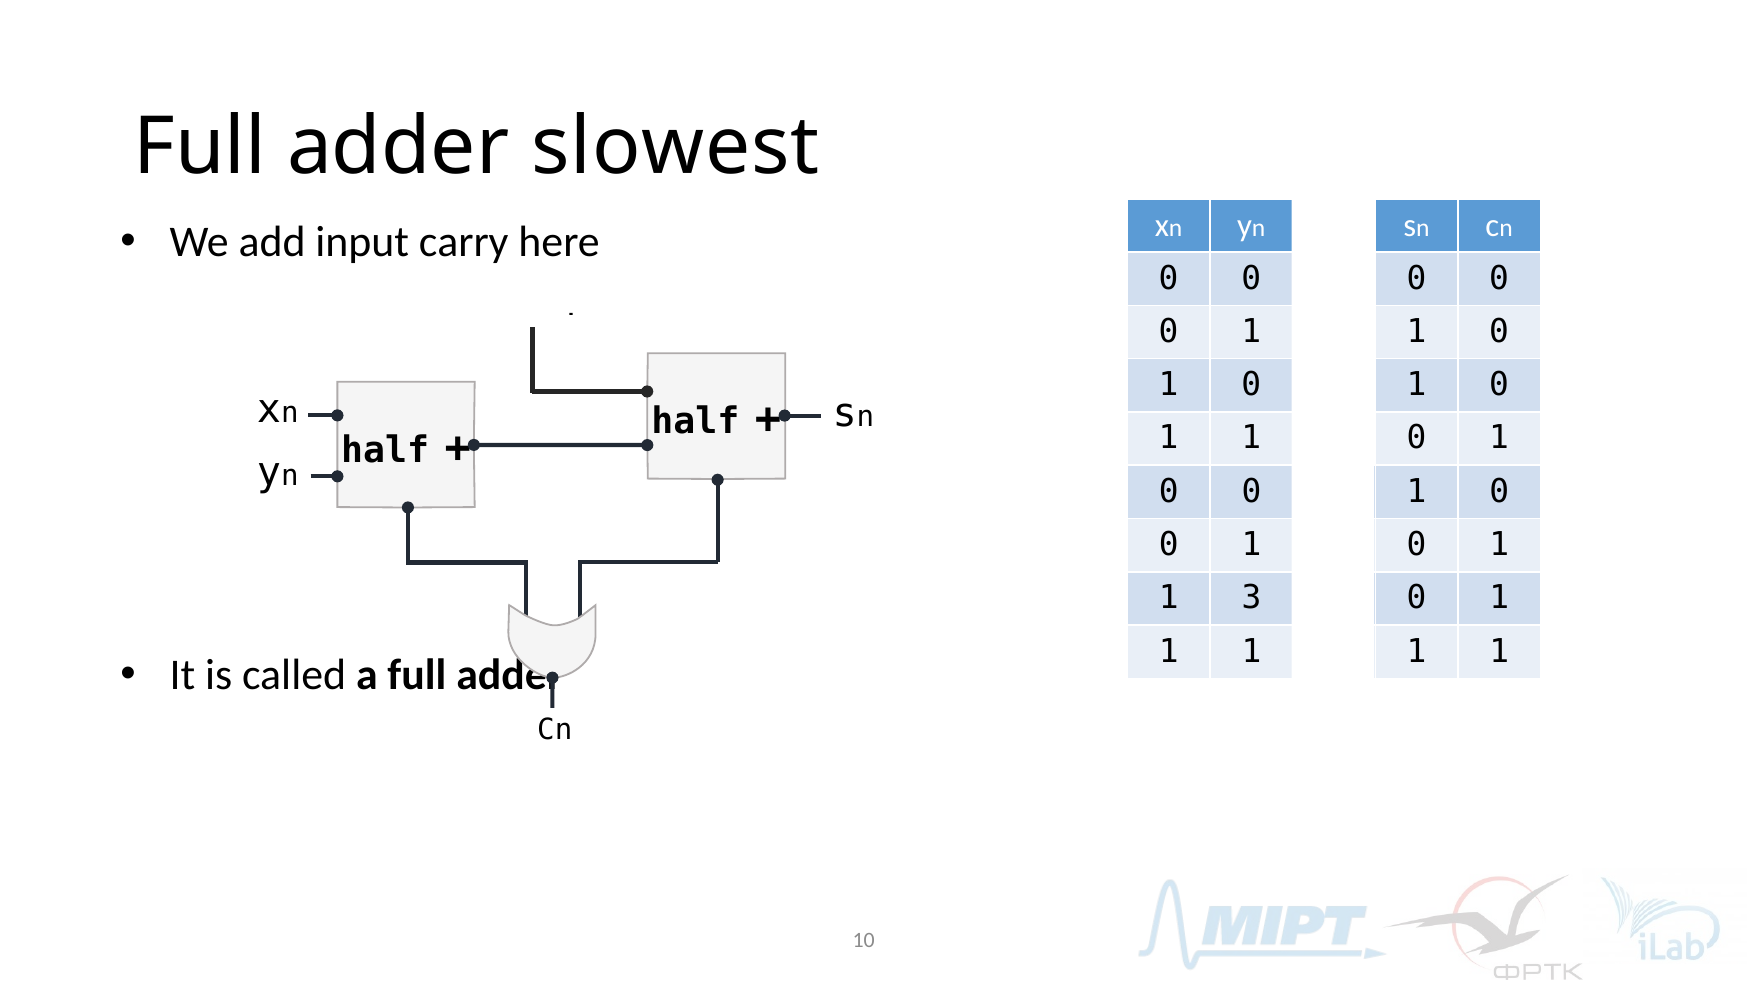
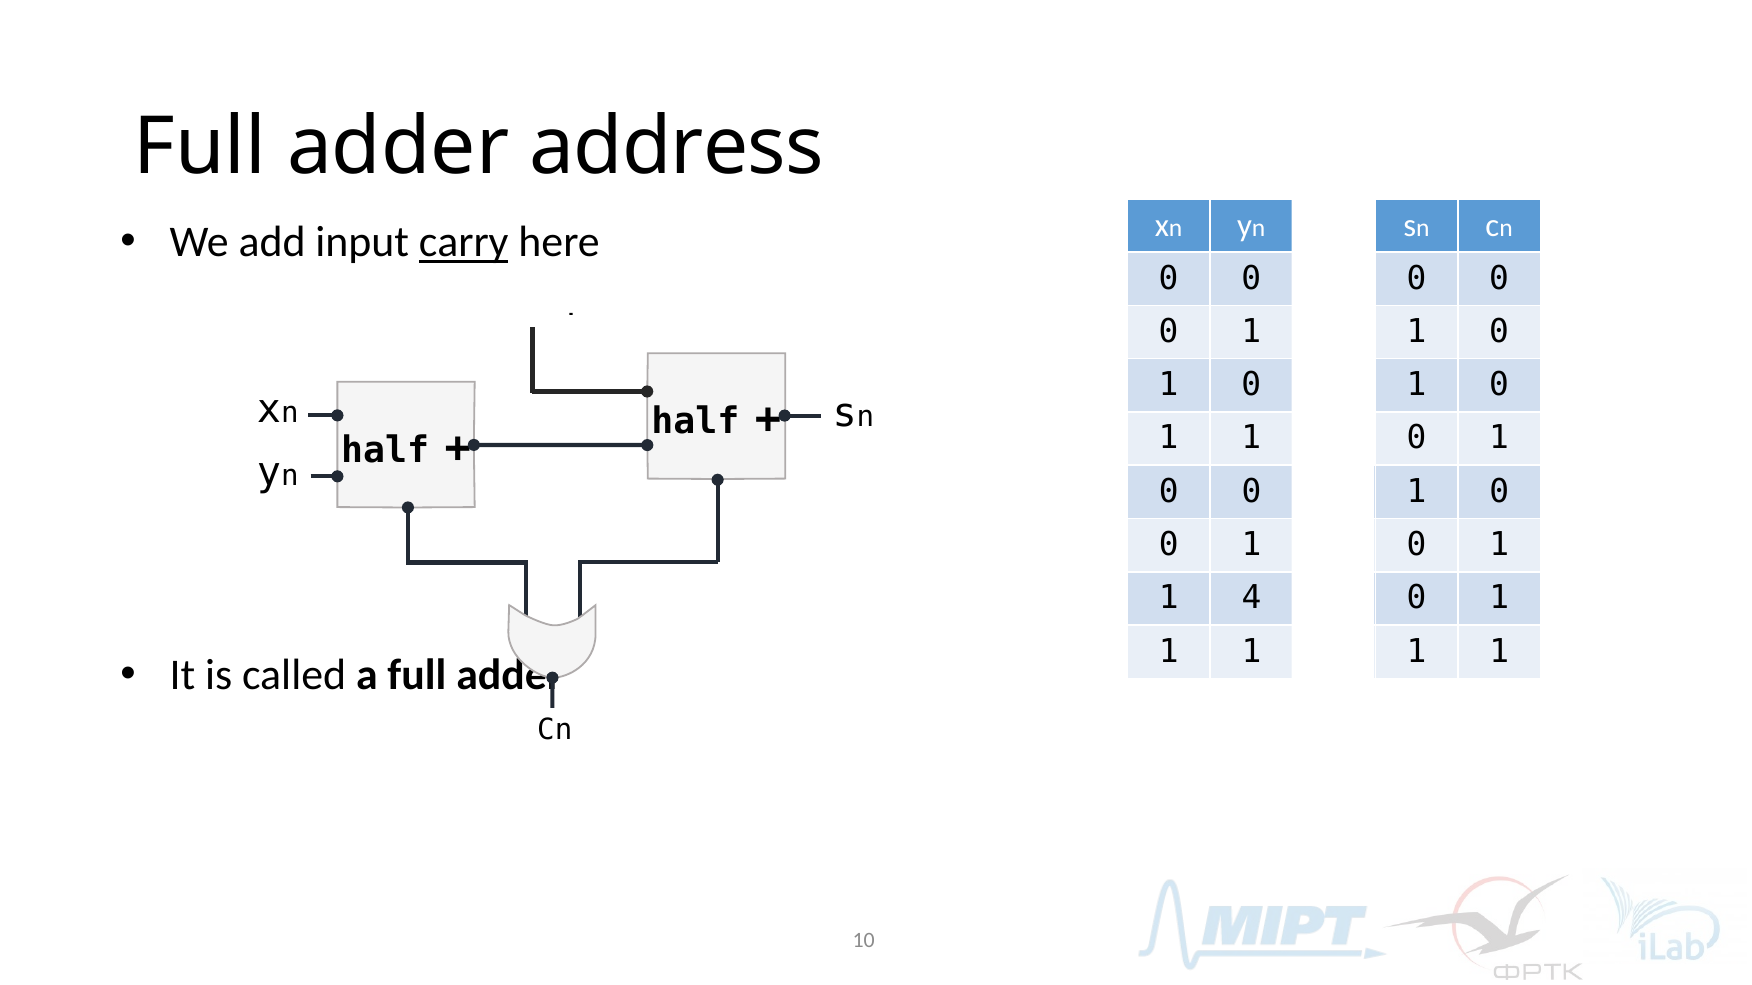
slowest: slowest -> address (677, 147)
carry underline: none -> present (464, 242)
3: 3 -> 4 (1251, 598)
